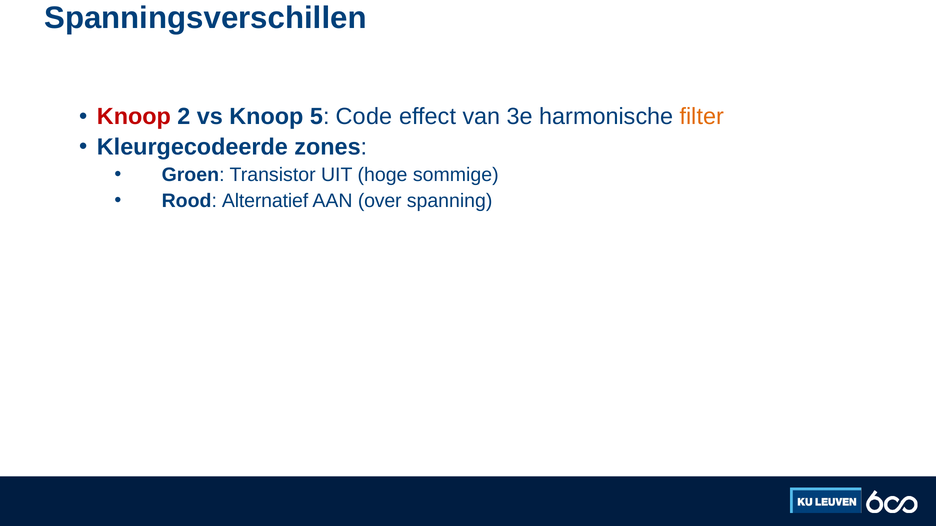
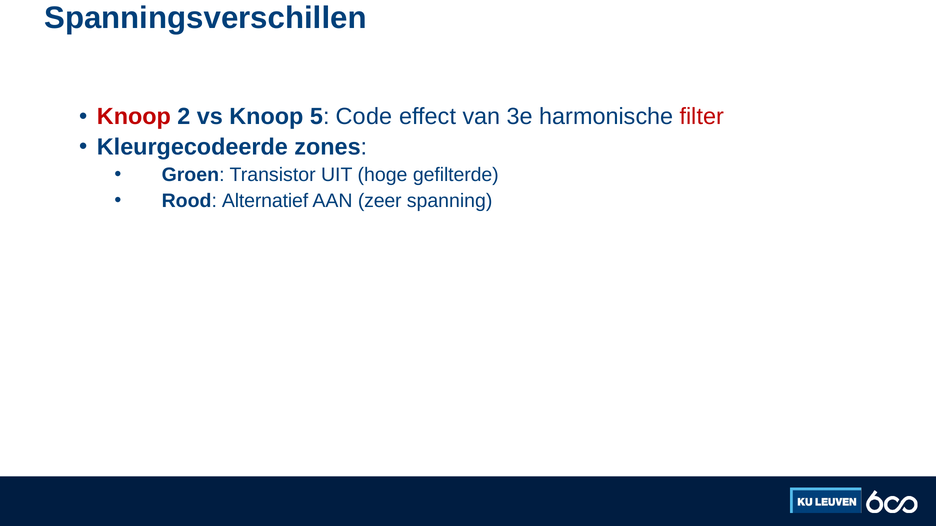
filter colour: orange -> red (702, 117)
sommige: sommige -> gefilterde (456, 175)
over: over -> zeer (380, 201)
